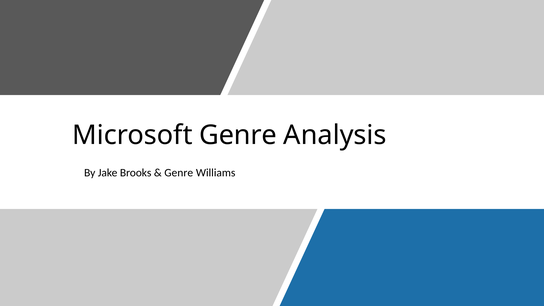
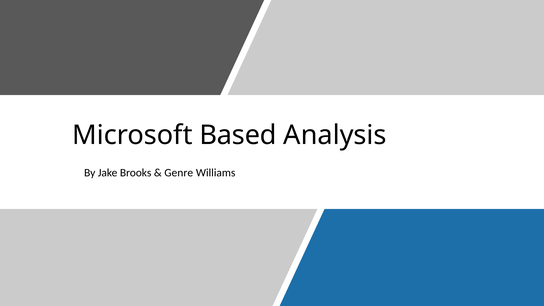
Microsoft Genre: Genre -> Based (238, 135)
